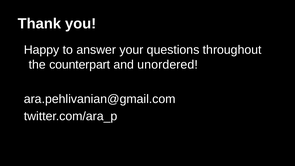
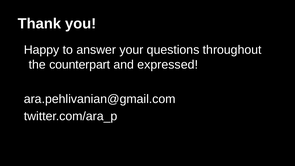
unordered: unordered -> expressed (168, 65)
